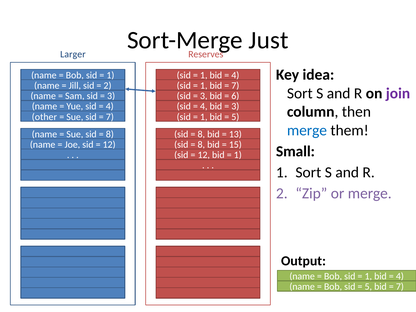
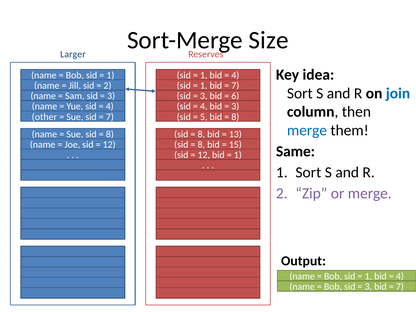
Just: Just -> Size (269, 40)
join colour: purple -> blue (398, 93)
1: 1 -> 5 (204, 117)
5: 5 -> 8 (235, 117)
Small: Small -> Same (295, 151)
5: 5 -> 3 (368, 287)
